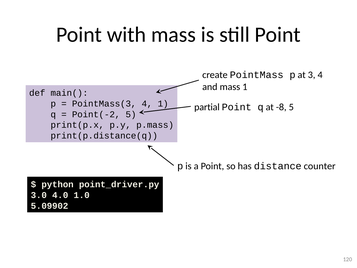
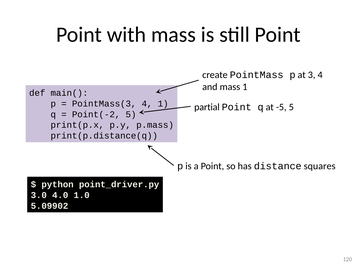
-8: -8 -> -5 (281, 107)
counter: counter -> squares (320, 166)
